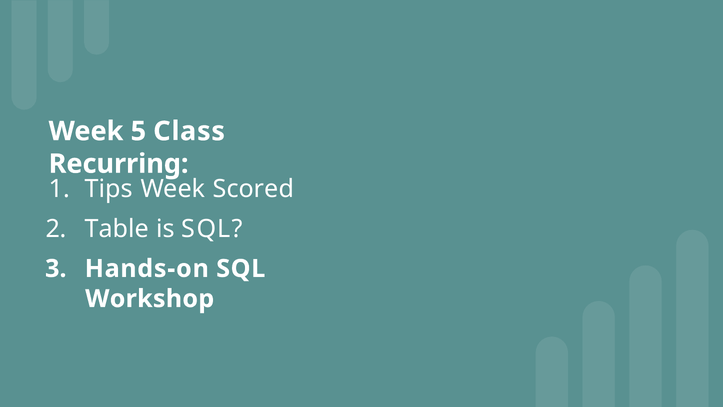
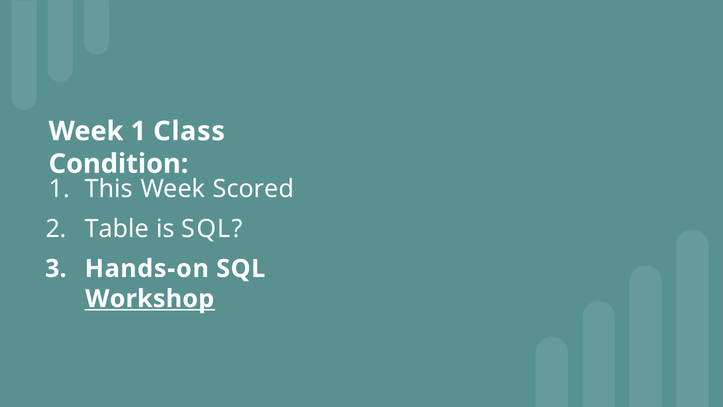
Week 5: 5 -> 1 (138, 131)
Recurring: Recurring -> Condition (119, 164)
Tips: Tips -> This (109, 189)
Workshop underline: none -> present (150, 299)
